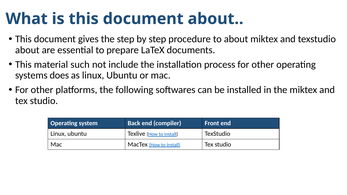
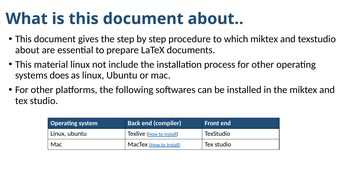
to about: about -> which (236, 39)
material such: such -> linux (80, 65)
